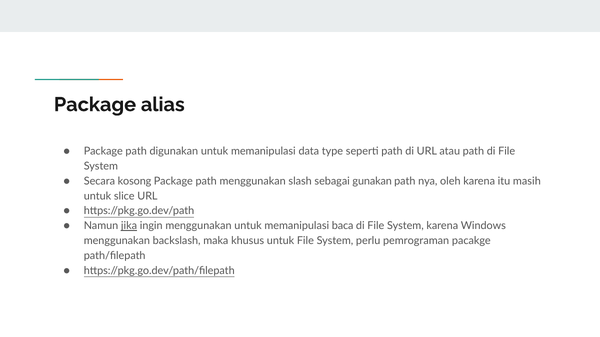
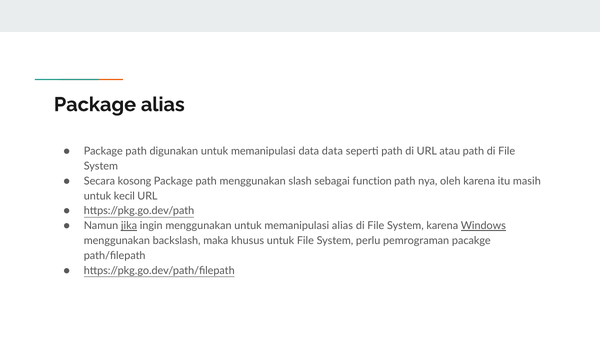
data type: type -> data (332, 151)
gunakan: gunakan -> function (372, 181)
slice: slice -> kecil (124, 196)
memanipulasi baca: baca -> alias (343, 226)
Windows underline: none -> present (483, 226)
